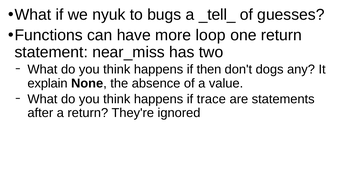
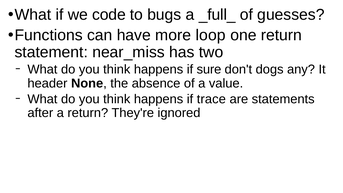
nyuk: nyuk -> code (109, 15)
_tell_: _tell_ -> _full_ (217, 15)
then: then -> sure (209, 69)
explain: explain -> header (47, 83)
